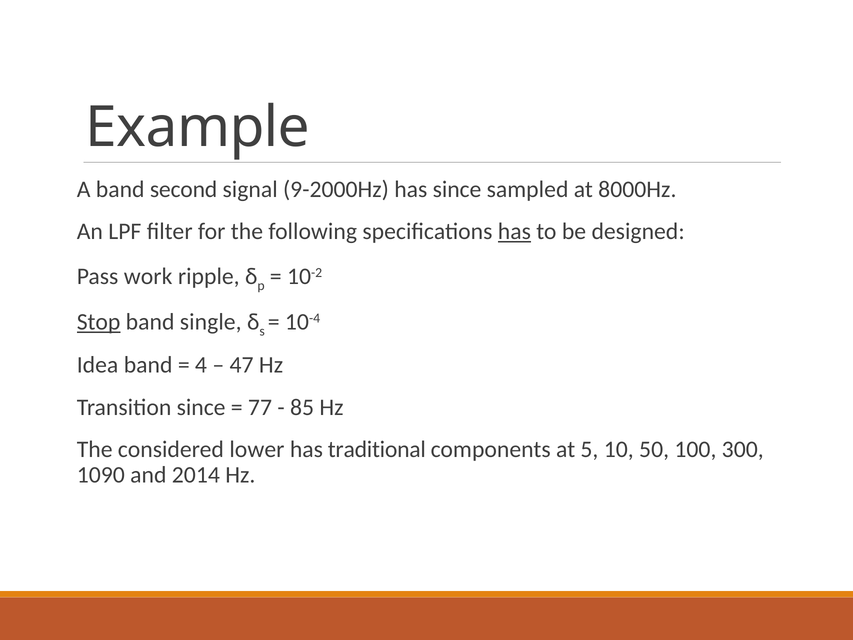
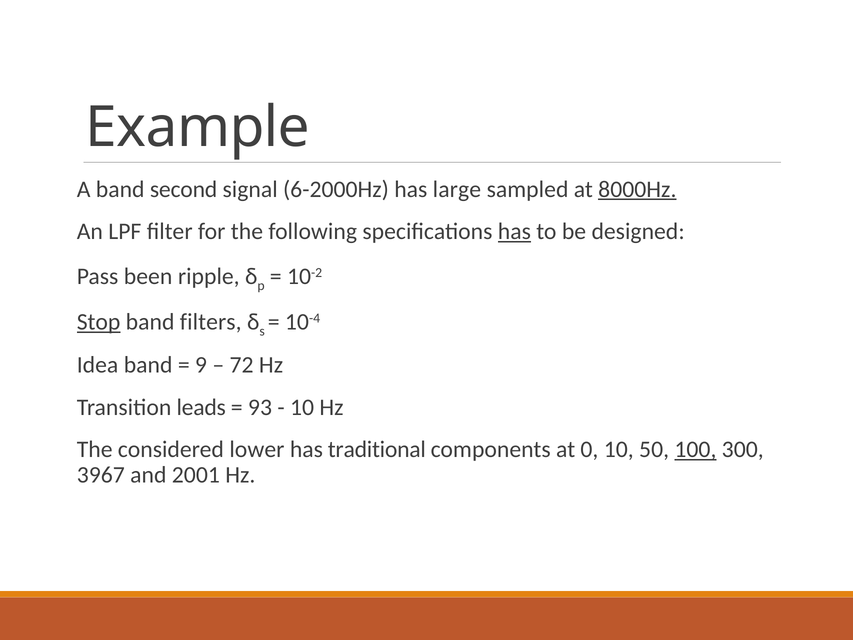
9-2000Hz: 9-2000Hz -> 6-2000Hz (336, 189)
has since: since -> large (457, 189)
8000Hz underline: none -> present (637, 189)
work: work -> been (148, 276)
single: single -> filters (211, 322)
4: 4 -> 9 (201, 365)
47: 47 -> 72 (242, 365)
Transition since: since -> leads (201, 407)
77: 77 -> 93 (260, 407)
85: 85 -> 10 (302, 407)
5: 5 -> 0 (589, 449)
100 underline: none -> present (695, 449)
1090: 1090 -> 3967 (101, 475)
2014: 2014 -> 2001 (196, 475)
